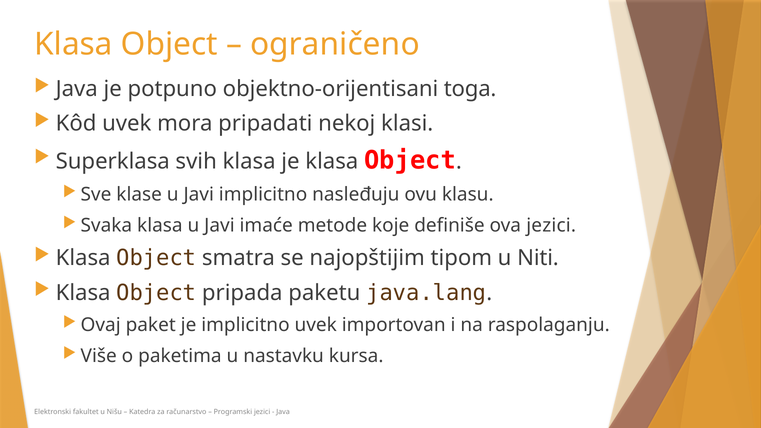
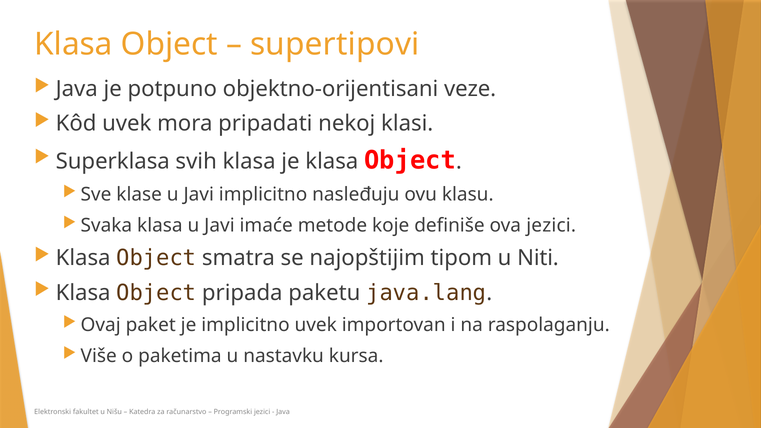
ograničeno: ograničeno -> supertipovi (335, 44)
toga: toga -> veze (470, 89)
